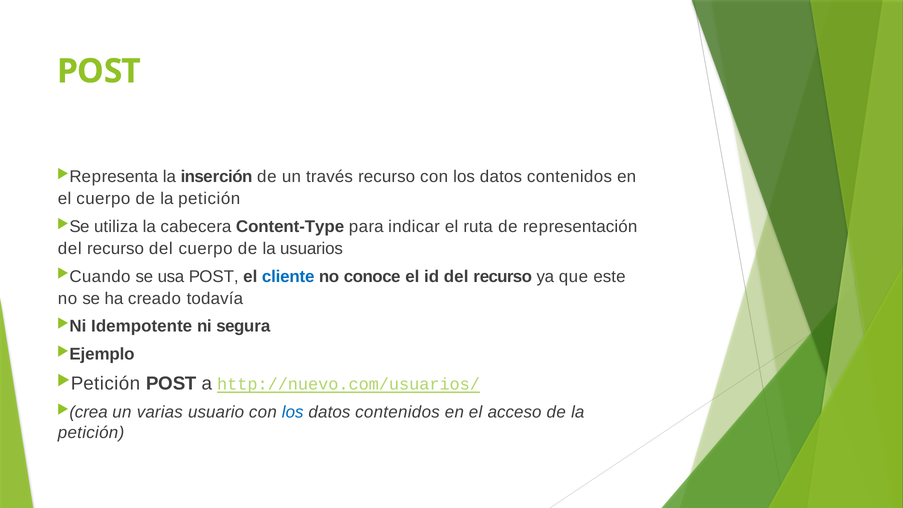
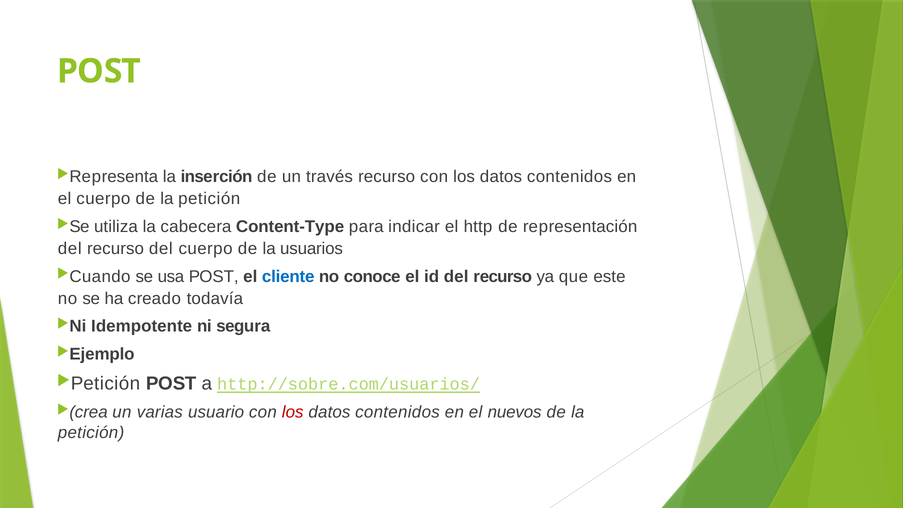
ruta: ruta -> http (478, 226)
http://nuevo.com/usuarios/: http://nuevo.com/usuarios/ -> http://sobre.com/usuarios/ (349, 384)
los colour: blue -> red (293, 412)
acceso: acceso -> nuevos (515, 412)
